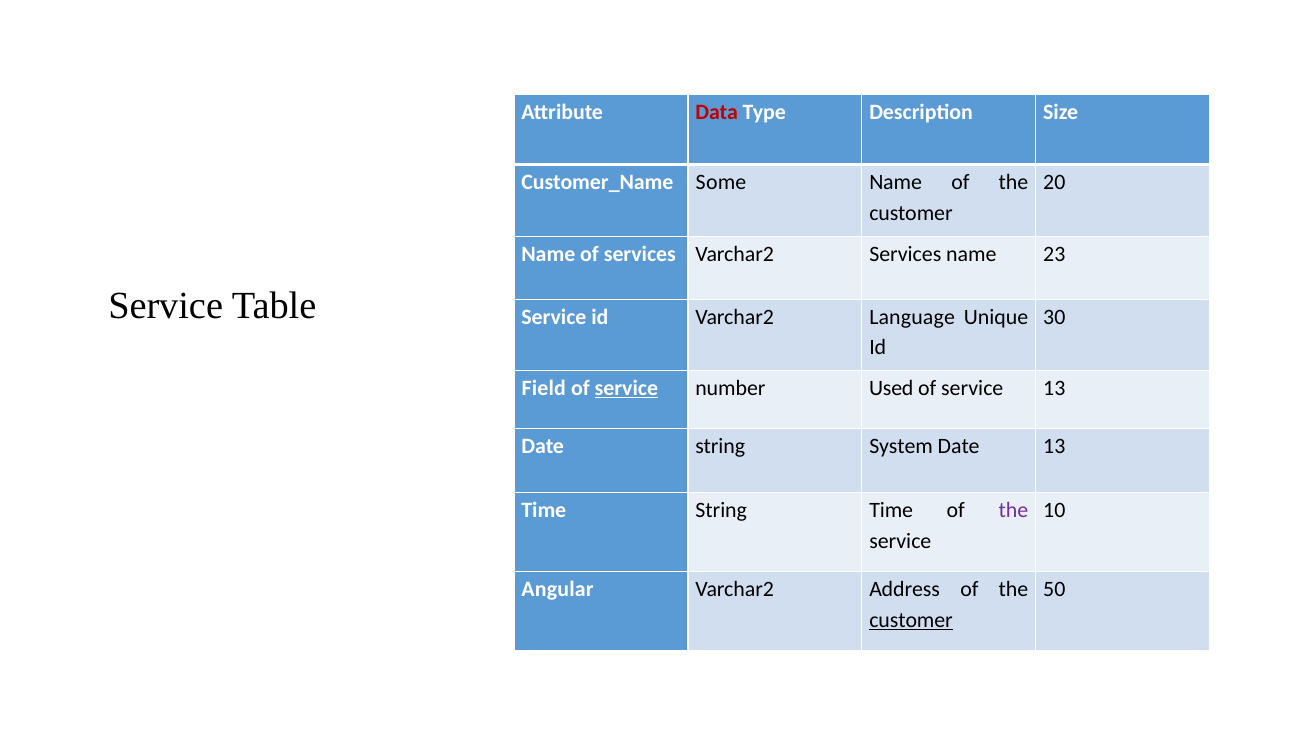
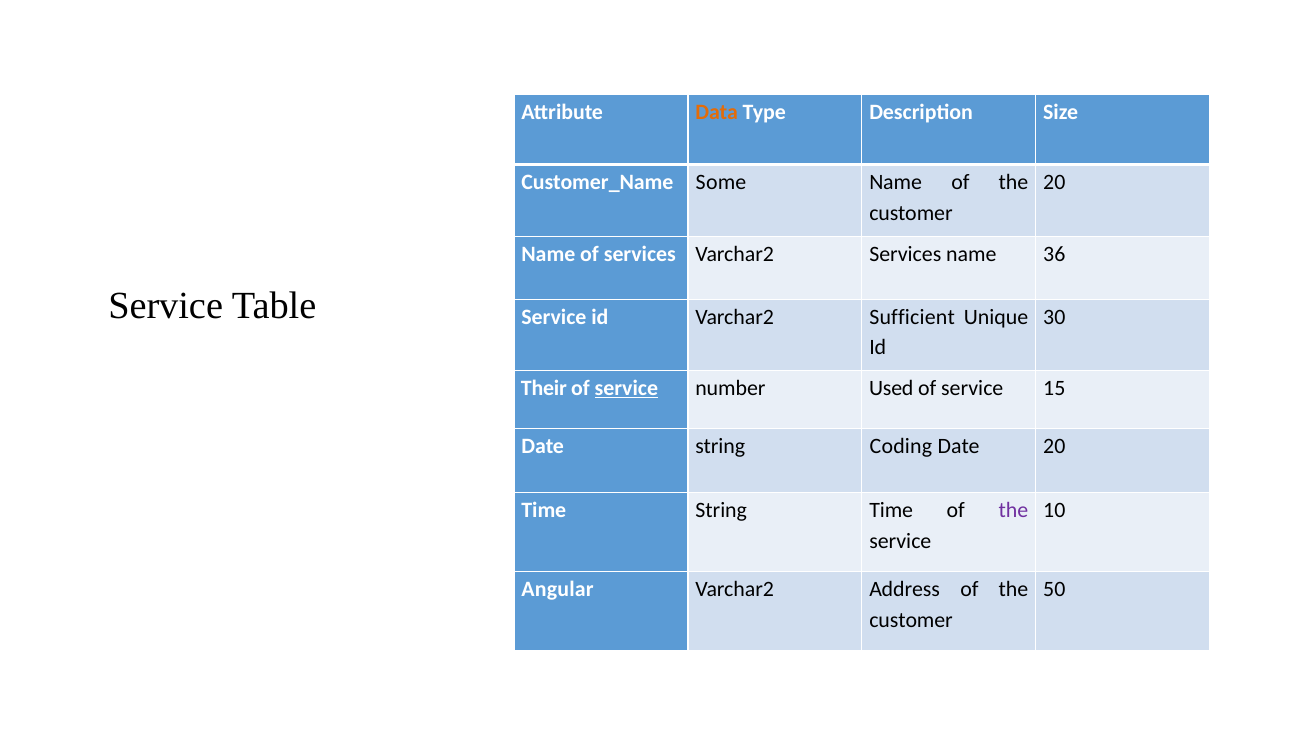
Data colour: red -> orange (717, 112)
23: 23 -> 36 (1054, 254)
Language: Language -> Sufficient (912, 317)
Field: Field -> Their (544, 388)
service 13: 13 -> 15 (1054, 388)
System: System -> Coding (901, 446)
Date 13: 13 -> 20 (1054, 446)
customer underline: present -> none (911, 620)
